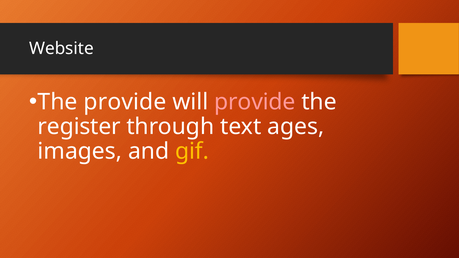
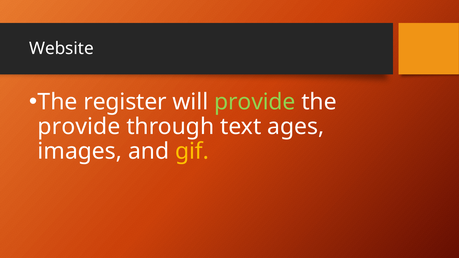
The provide: provide -> register (125, 102)
provide colour: pink -> light green (255, 102)
register: register -> provide (79, 127)
